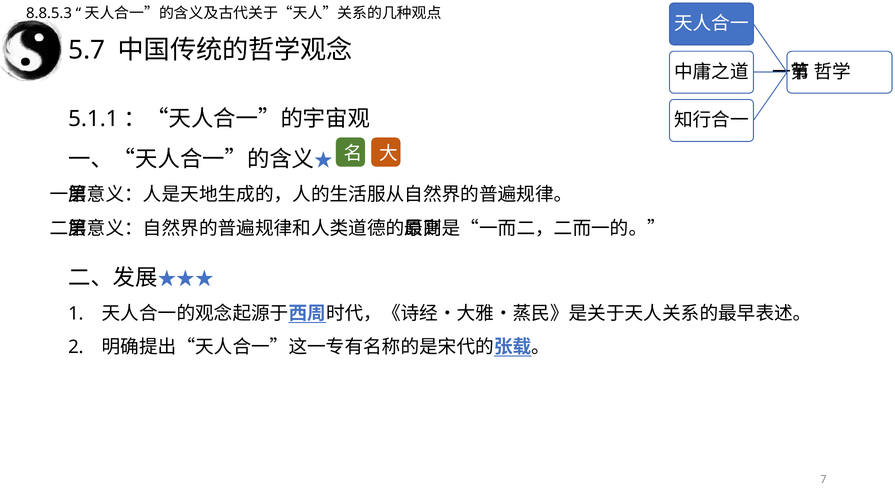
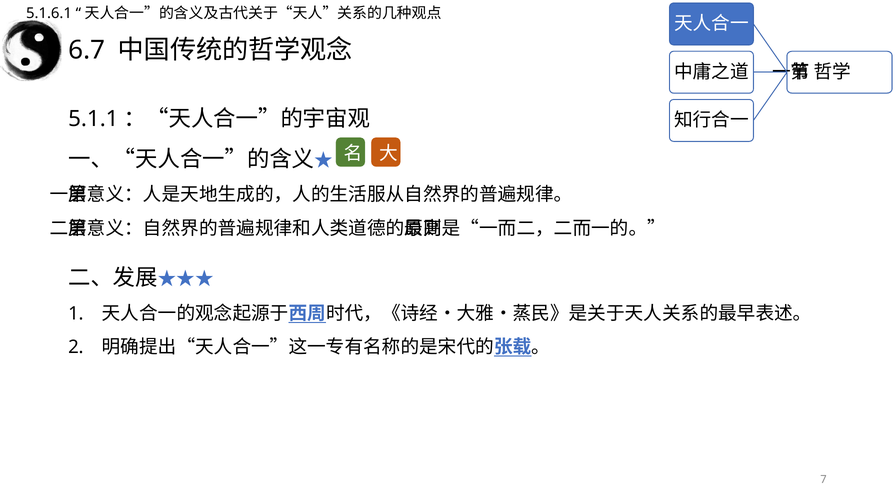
8.8.5.3: 8.8.5.3 -> 5.1.6.1 (49, 13)
5.7: 5.7 -> 6.7 (87, 50)
